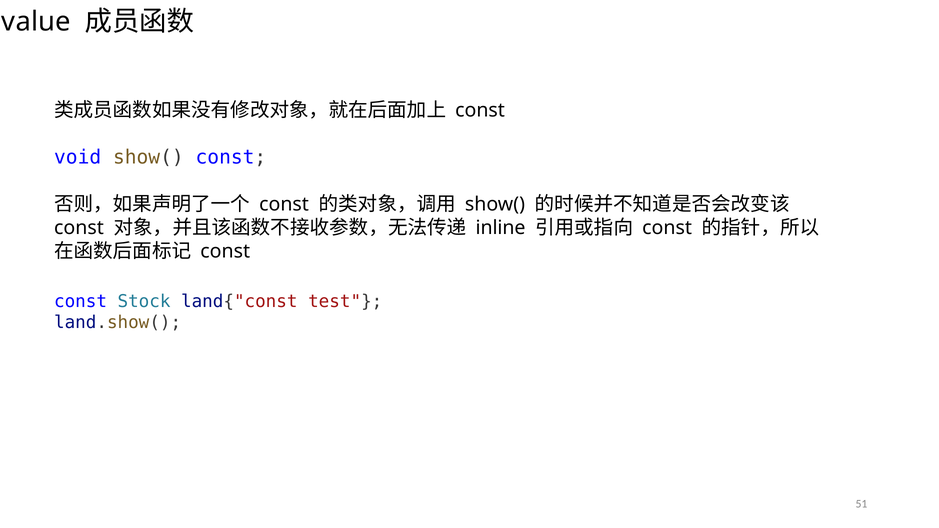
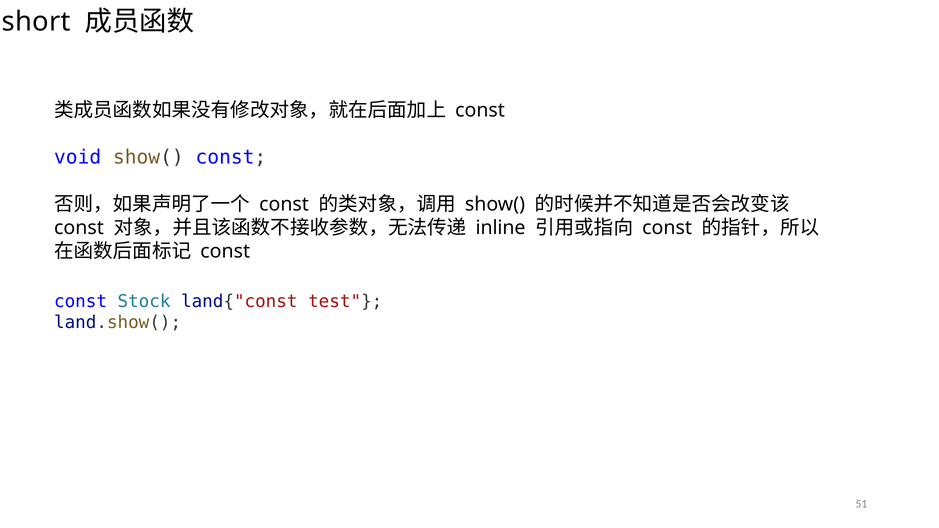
value: value -> short (36, 22)
